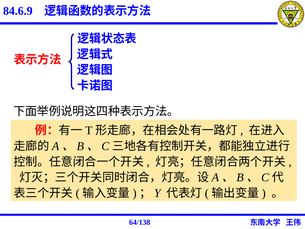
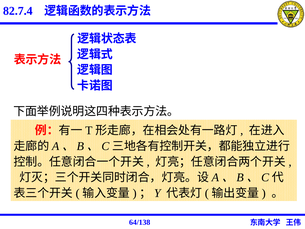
84.6.9: 84.6.9 -> 82.7.4 (18, 11)
